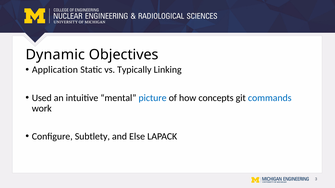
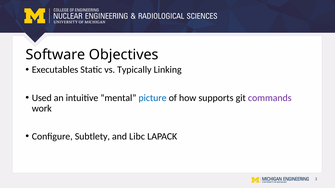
Dynamic: Dynamic -> Software (55, 55)
Application: Application -> Executables (55, 70)
concepts: concepts -> supports (216, 98)
commands colour: blue -> purple (270, 98)
Else: Else -> Libc (137, 137)
